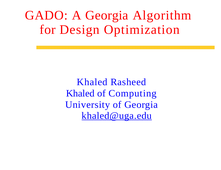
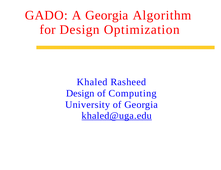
Khaled: Khaled -> Design (80, 94)
